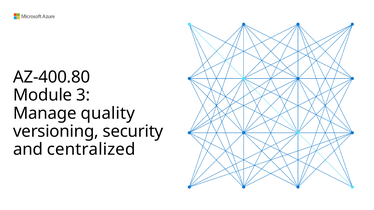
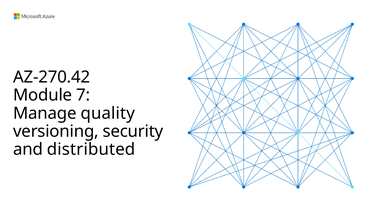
AZ-400.80: AZ-400.80 -> AZ-270.42 (52, 77)
3: 3 -> 7 (83, 95)
centralized: centralized -> distributed (91, 150)
